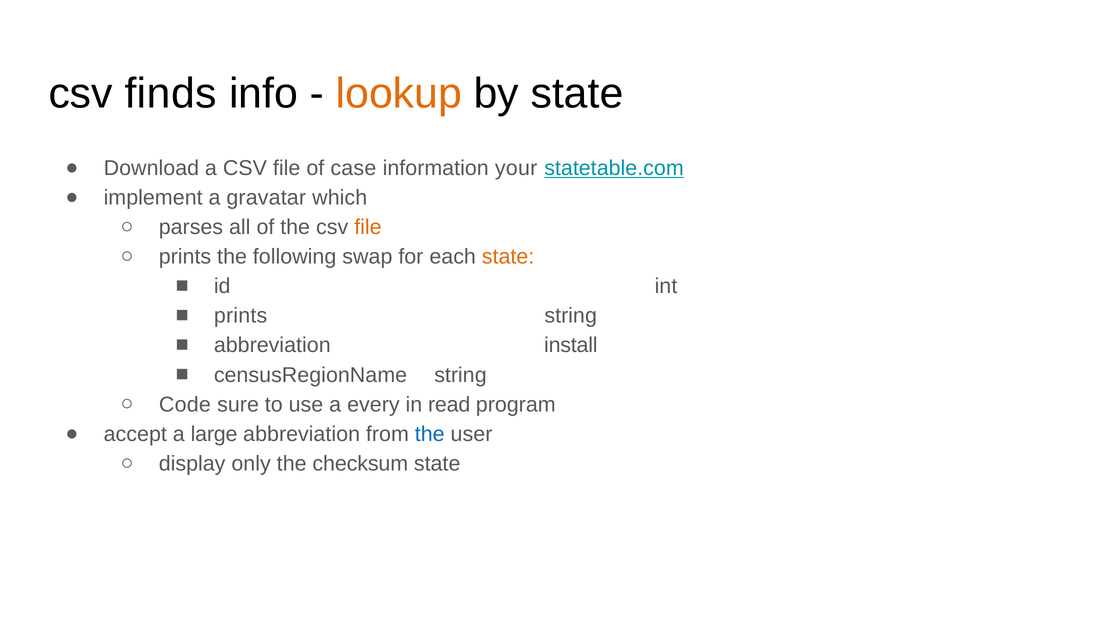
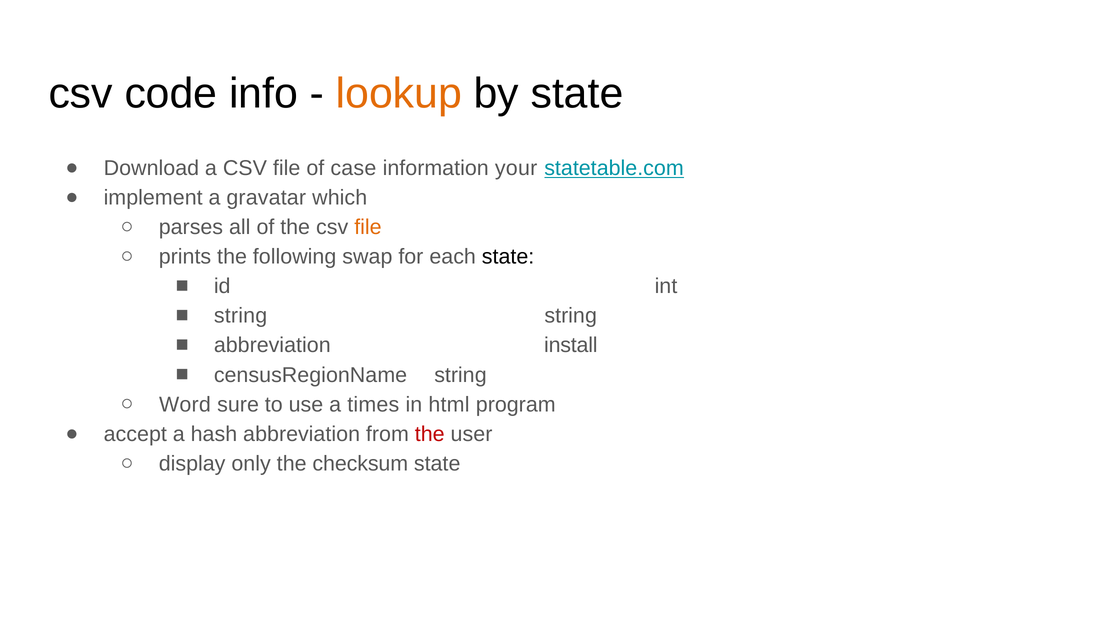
finds: finds -> code (171, 93)
state colour: orange -> black (508, 257)
prints: prints -> string (241, 316)
Code: Code -> Word (185, 404)
every: every -> times (373, 404)
read: read -> html (449, 404)
large: large -> hash (214, 434)
the colour: blue -> red (430, 434)
